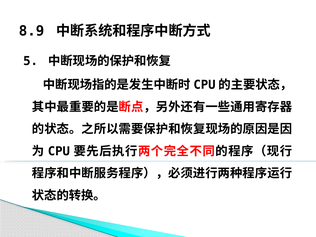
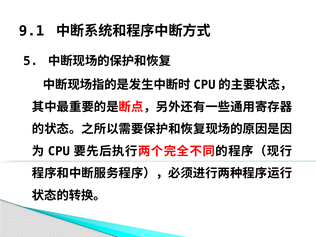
8.9: 8.9 -> 9.1 (32, 31)
